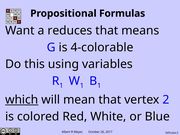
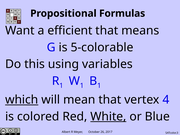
reduces: reduces -> efficient (70, 31)
4-colorable: 4-colorable -> 5-colorable (102, 47)
2: 2 -> 4 (166, 100)
White underline: none -> present (108, 117)
